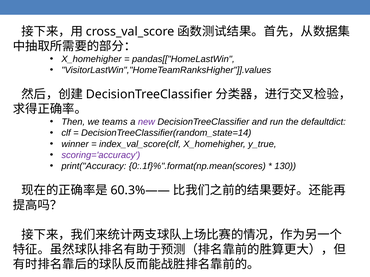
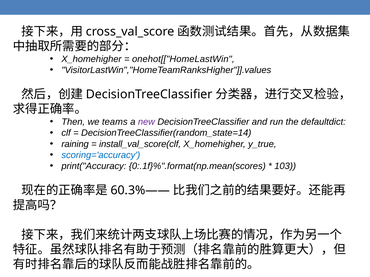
pandas[["HomeLastWin: pandas[["HomeLastWin -> onehot[["HomeLastWin (183, 59)
winner: winner -> raining (75, 144)
index_val_score(clf: index_val_score(clf -> install_val_score(clf (140, 144)
scoring='accuracy colour: purple -> blue (101, 155)
130: 130 -> 103 (285, 166)
